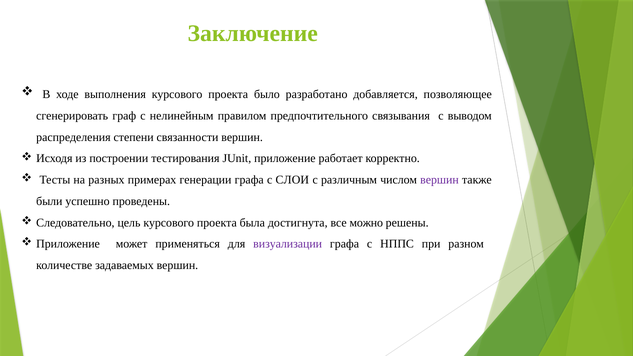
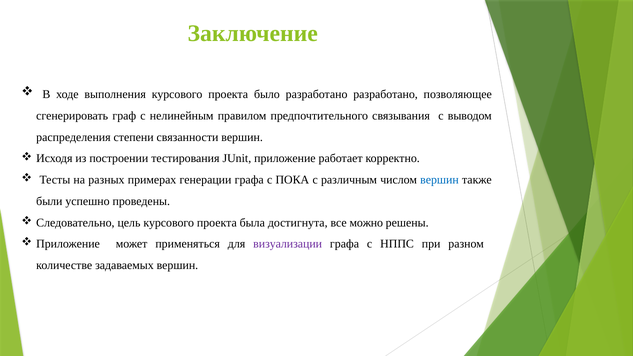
разработано добавляется: добавляется -> разработано (386, 94)
СЛОИ: СЛОИ -> ПОКА (292, 180)
вершин colour: purple -> blue (439, 180)
